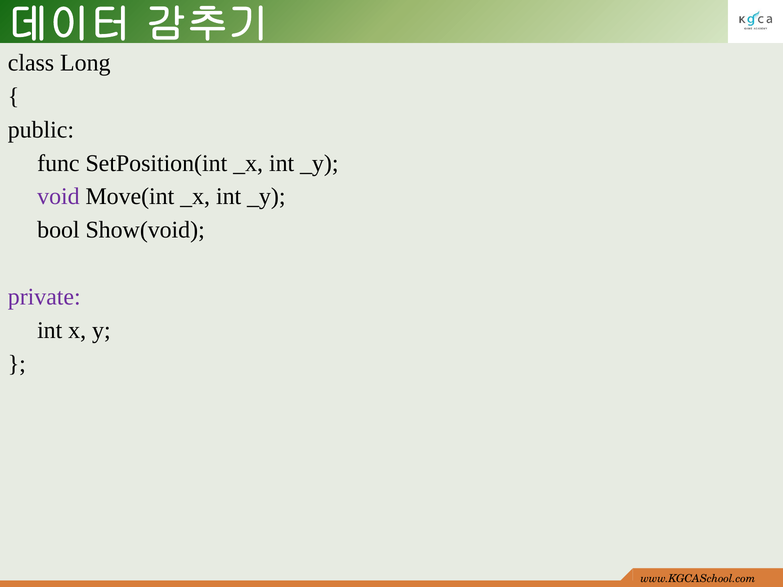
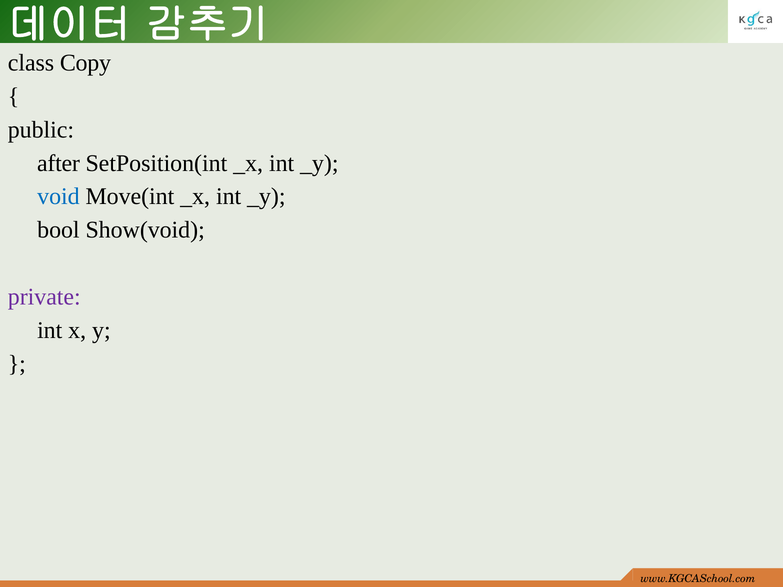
Long: Long -> Copy (85, 63)
func: func -> after (58, 163)
void colour: purple -> blue (58, 197)
